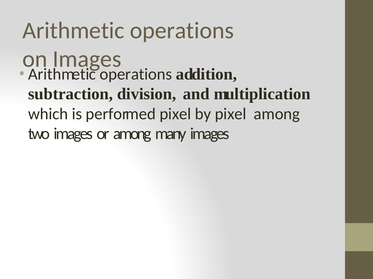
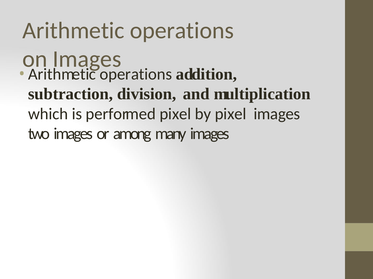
pixel among: among -> images (277, 114)
